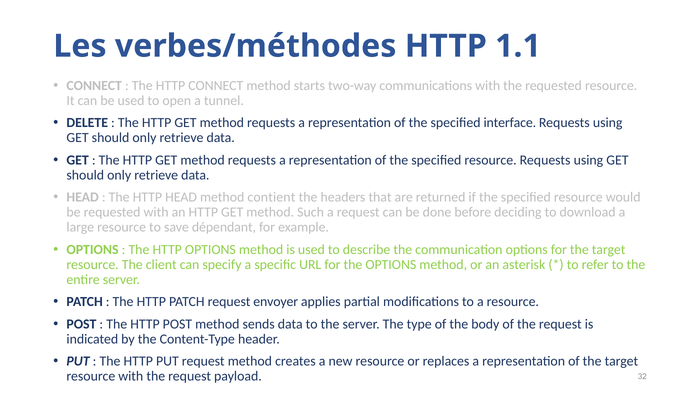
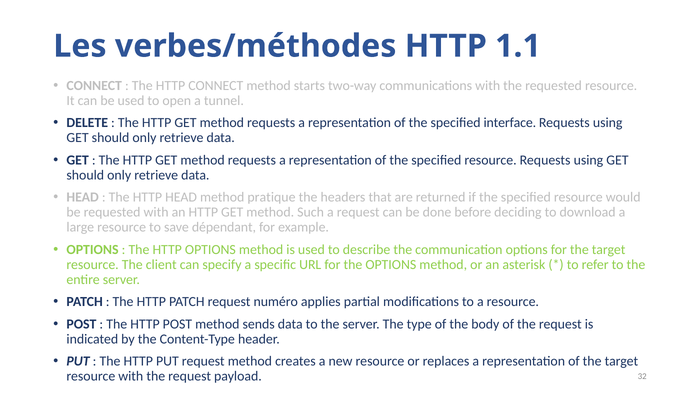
contient: contient -> pratique (271, 197)
envoyer: envoyer -> numéro (276, 302)
